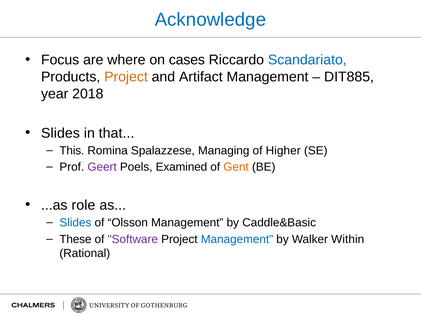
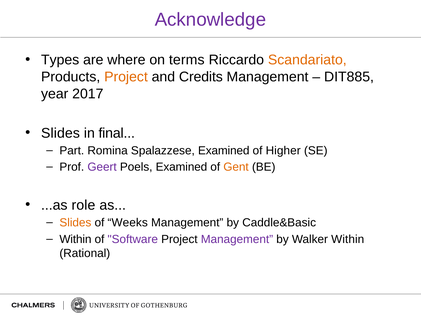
Acknowledge colour: blue -> purple (210, 20)
Focus: Focus -> Types (60, 60)
cases: cases -> terms (187, 60)
Scandariato colour: blue -> orange (307, 60)
Artifact: Artifact -> Credits (201, 77)
2018: 2018 -> 2017 (88, 94)
that: that -> final (117, 133)
This: This -> Part (72, 151)
Spalazzese Managing: Managing -> Examined (224, 151)
Slides colour: blue -> orange (75, 223)
Olsson: Olsson -> Weeks (128, 223)
These: These -> Within (75, 239)
Management colour: blue -> purple (237, 239)
